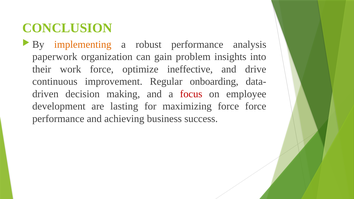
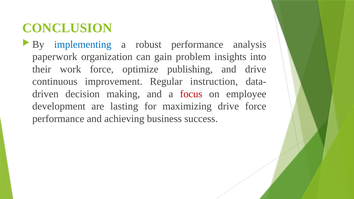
implementing colour: orange -> blue (83, 45)
ineffective: ineffective -> publishing (190, 69)
onboarding: onboarding -> instruction (214, 82)
maximizing force: force -> drive (228, 106)
